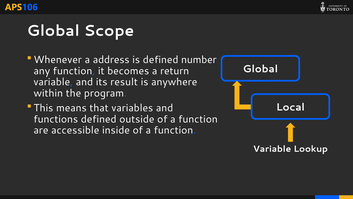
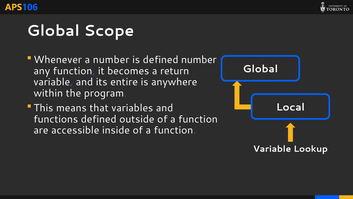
a address: address -> number (111, 60)
result: result -> entire (124, 82)
